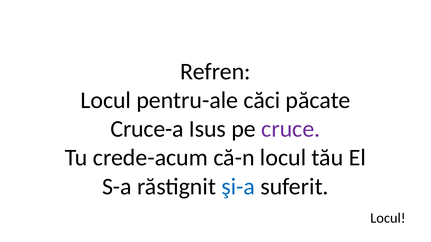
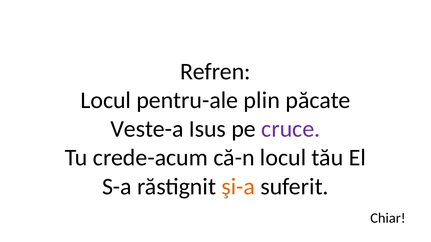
căci: căci -> plin (262, 101)
Cruce-a: Cruce-a -> Veste-a (147, 129)
şi-a colour: blue -> orange (238, 187)
Locul: Locul -> Chiar (388, 219)
